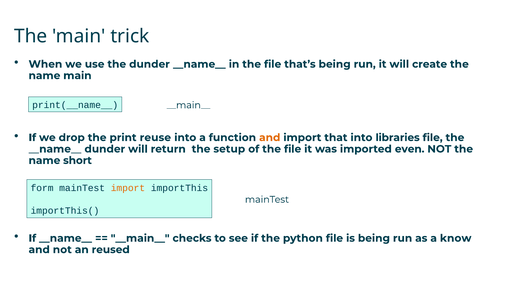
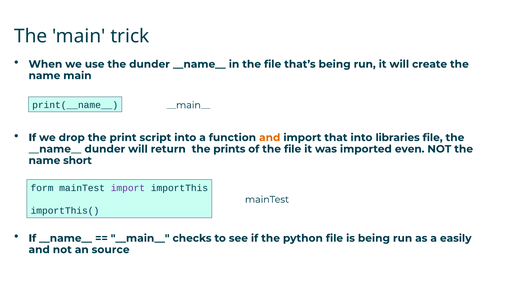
reuse: reuse -> script (155, 138)
setup: setup -> prints (229, 149)
import colour: orange -> purple (128, 188)
know: know -> easily (456, 238)
reused: reused -> source (111, 250)
